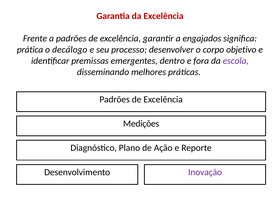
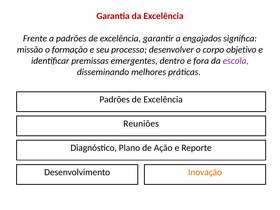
prática: prática -> missão (30, 50)
decálogo: decálogo -> formação (70, 50)
Medições: Medições -> Reuniões (141, 124)
Inovação colour: purple -> orange (205, 172)
